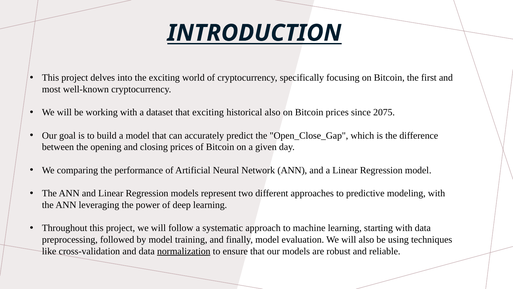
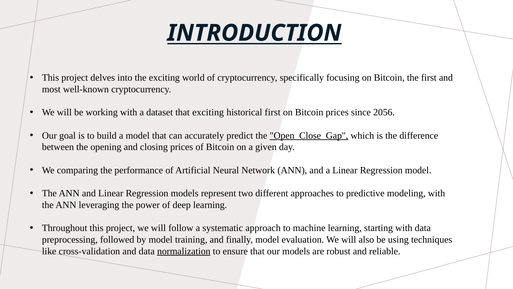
historical also: also -> first (273, 112)
2075: 2075 -> 2056 (384, 112)
Open_Close_Gap underline: none -> present (309, 135)
